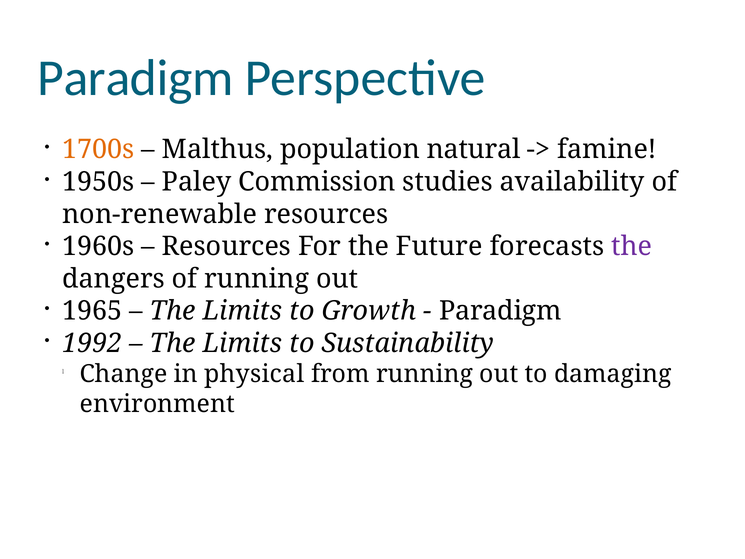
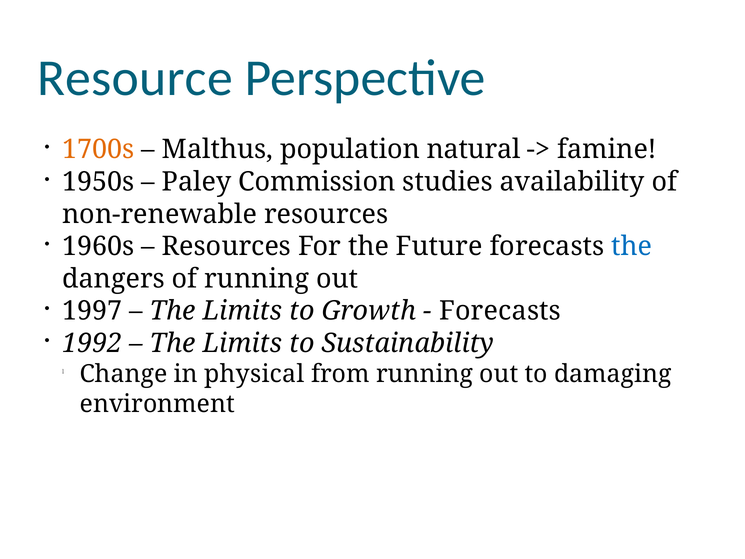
Paradigm: Paradigm -> Resource (135, 78)
the colour: purple -> blue (632, 246)
1965: 1965 -> 1997 (92, 311)
Paradigm: Paradigm -> Forecasts (500, 311)
